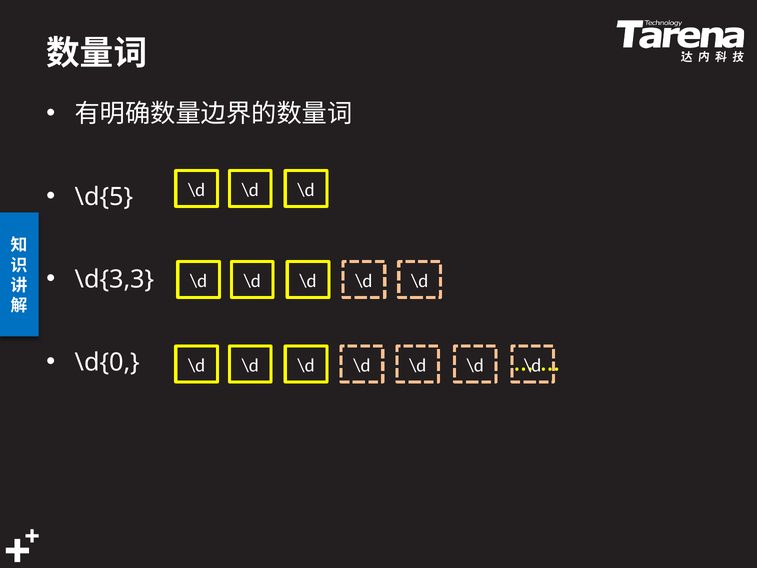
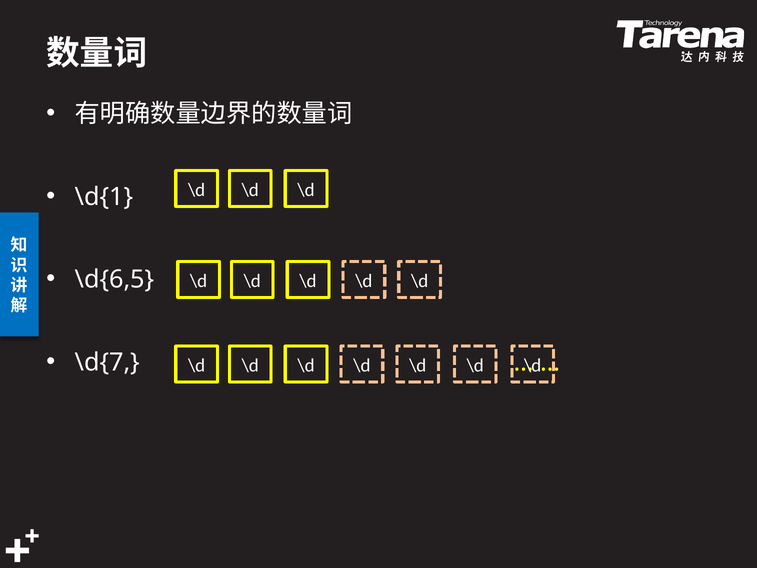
\d{5: \d{5 -> \d{1 (104, 197)
\d{3,3: \d{3,3 -> \d{6,5 (114, 279)
\d{0: \d{0 -> \d{7 (107, 362)
